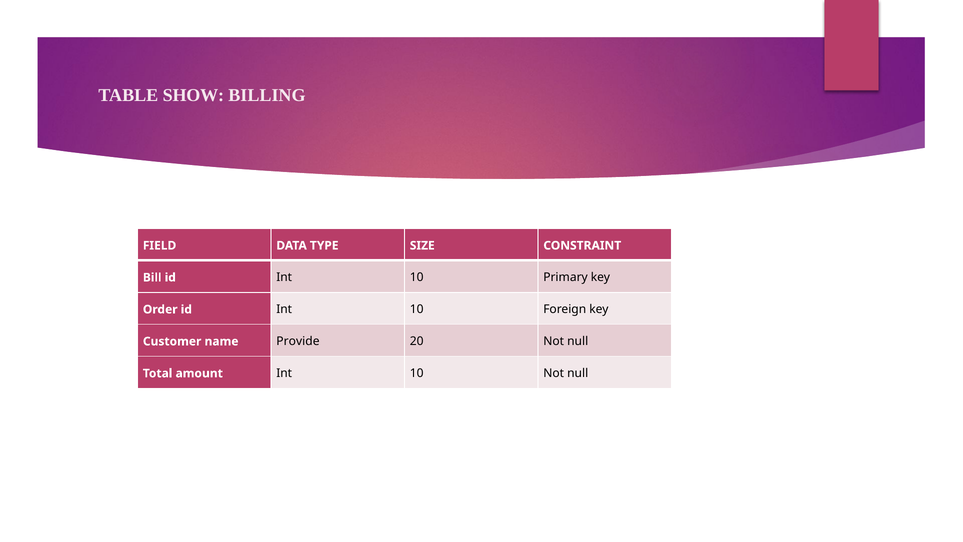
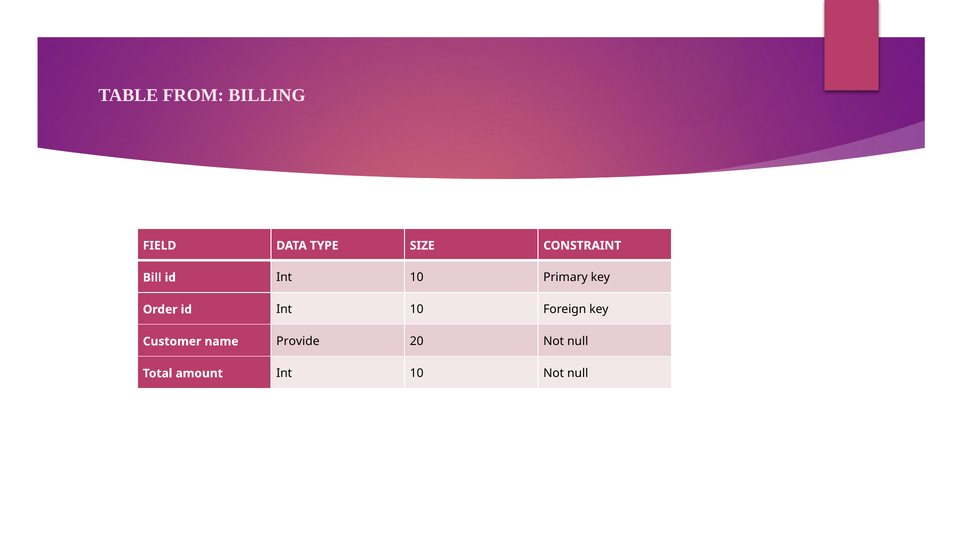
SHOW: SHOW -> FROM (193, 95)
